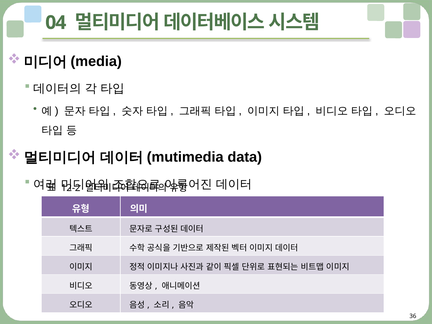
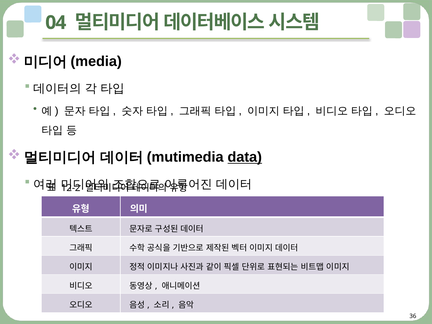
data underline: none -> present (245, 157)
